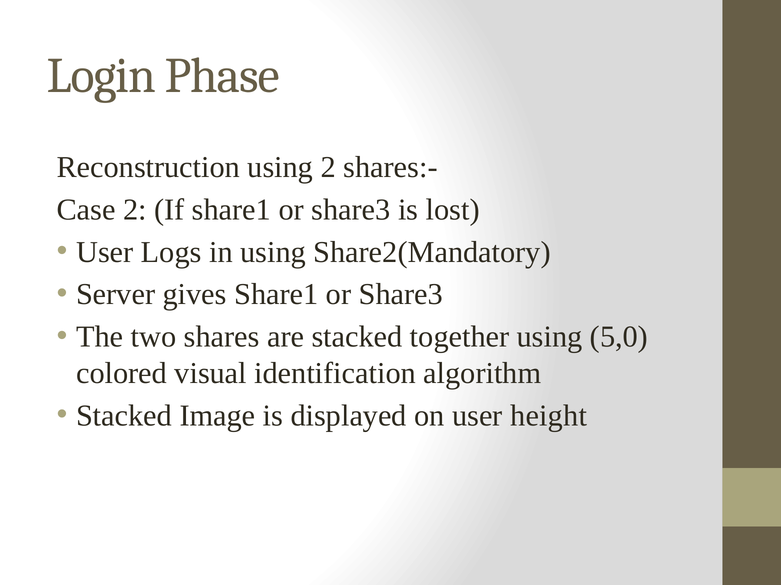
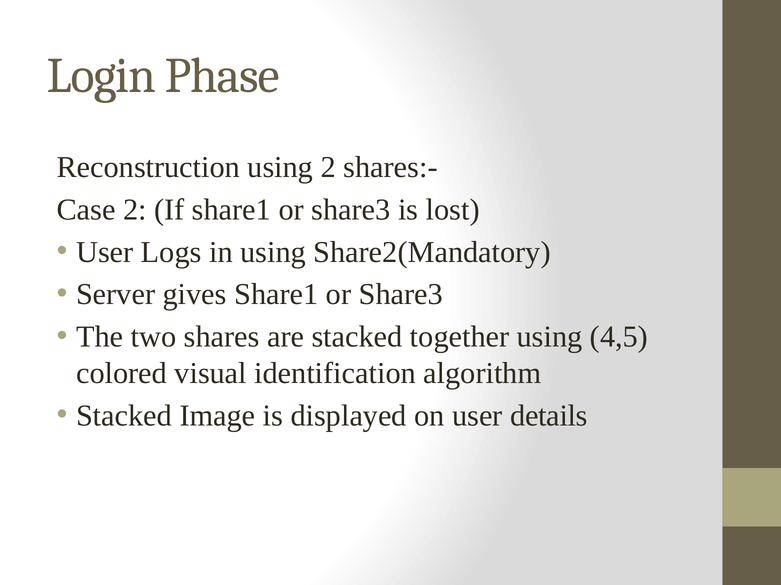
5,0: 5,0 -> 4,5 (619, 337)
height: height -> details (549, 416)
